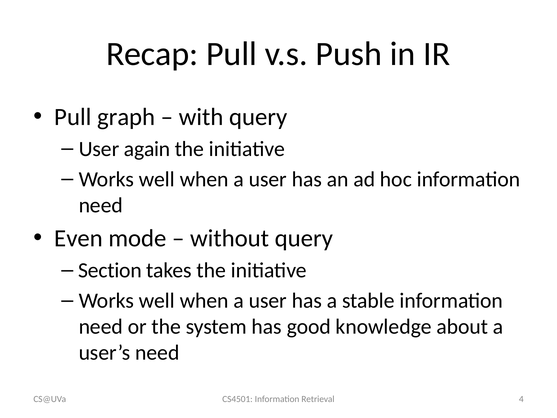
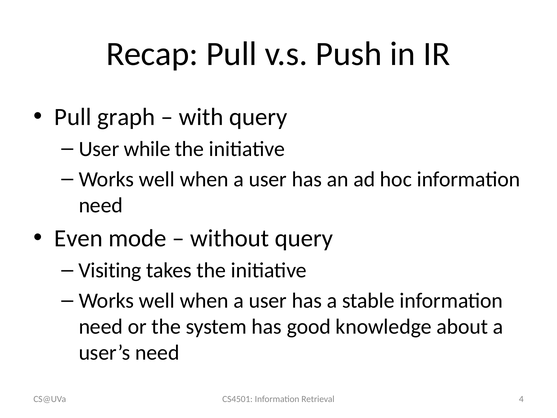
again: again -> while (147, 149)
Section: Section -> Visiting (110, 270)
